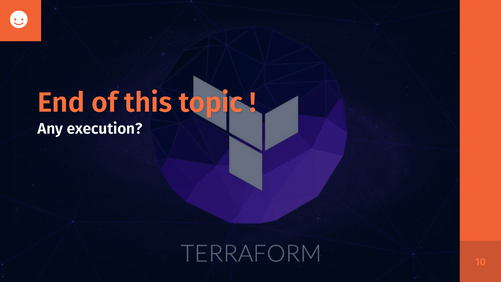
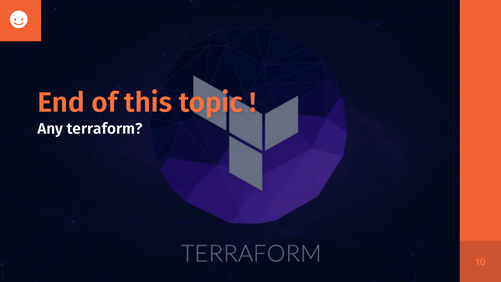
execution: execution -> terraform (105, 129)
